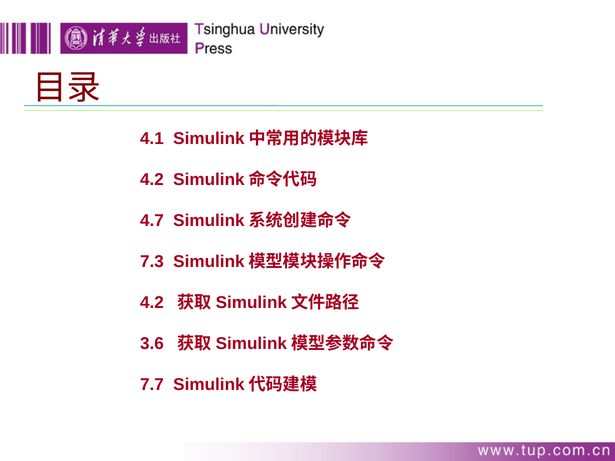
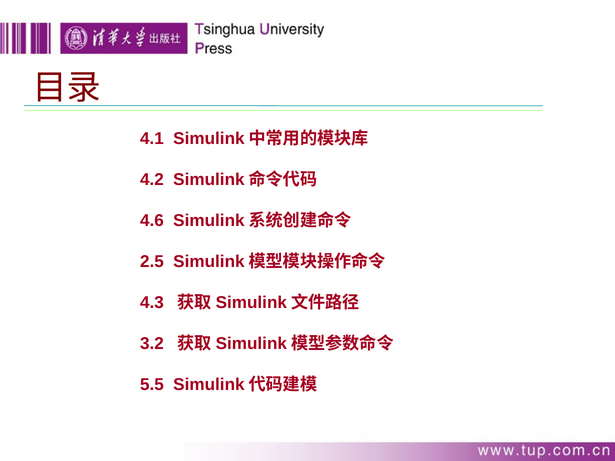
4.7: 4.7 -> 4.6 (152, 221)
7.3: 7.3 -> 2.5 (152, 262)
4.2: 4.2 -> 4.3 (152, 303)
3.6: 3.6 -> 3.2 (152, 344)
7.7: 7.7 -> 5.5 (152, 385)
